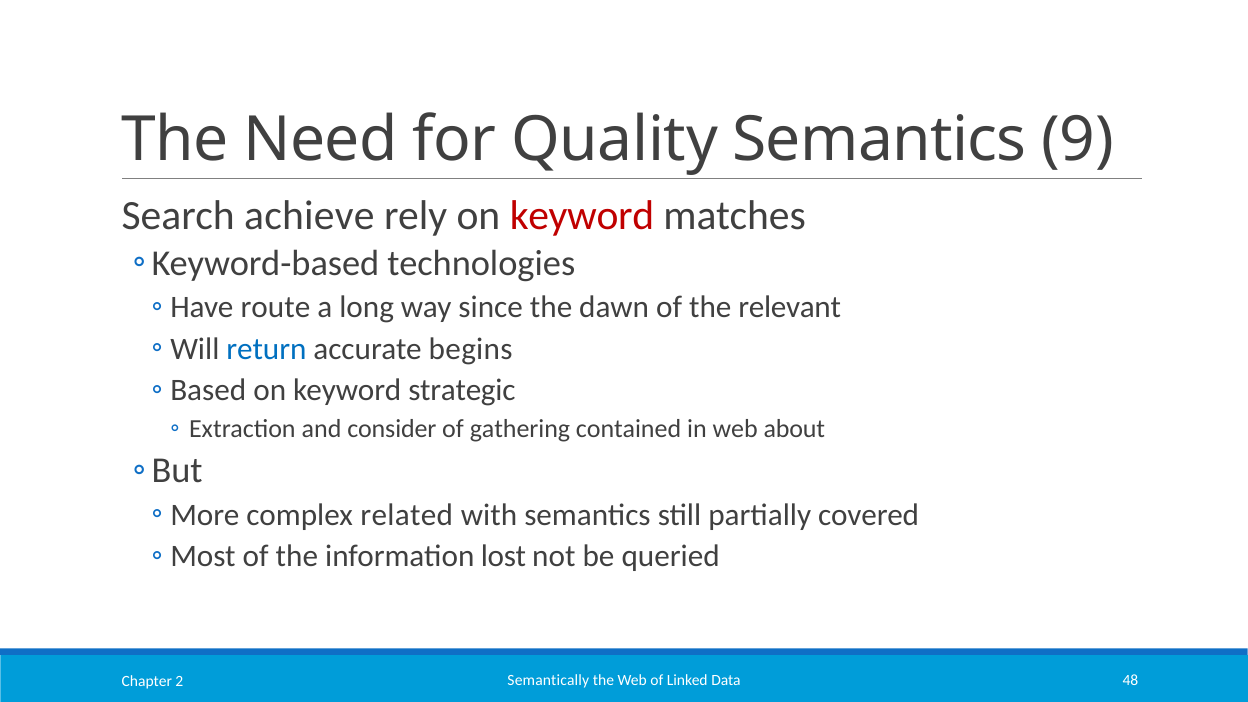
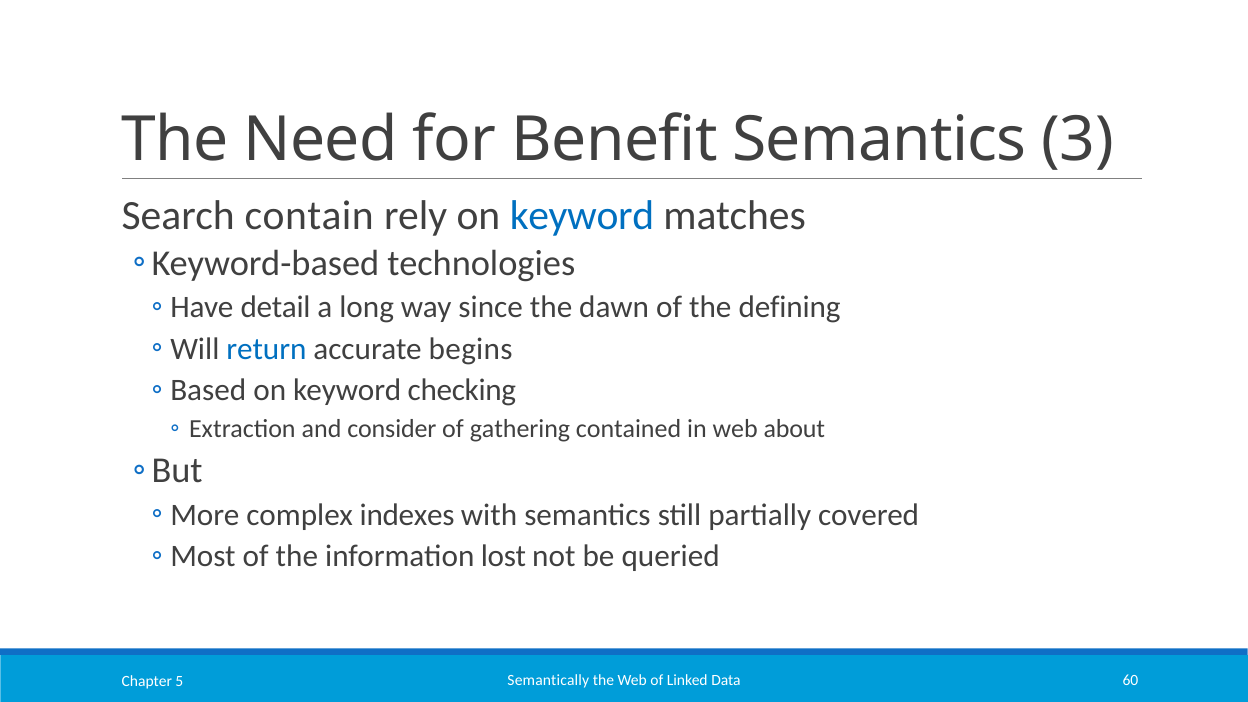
Quality: Quality -> Benefit (615, 140)
9: 9 -> 3 (1078, 140)
achieve: achieve -> contain (309, 216)
keyword colour: red -> blue (582, 216)
route: route -> detail (276, 308)
relevant: relevant -> defining (790, 308)
strategic: strategic -> checking (462, 391)
related: related -> indexes (407, 515)
48: 48 -> 60 (1130, 681)
2: 2 -> 5 (179, 681)
